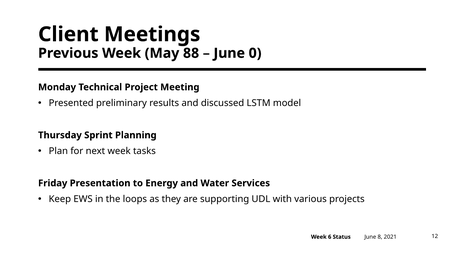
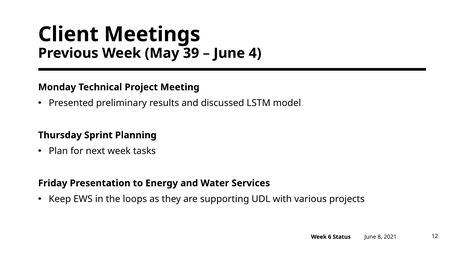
88: 88 -> 39 (191, 53)
0: 0 -> 4 (255, 53)
